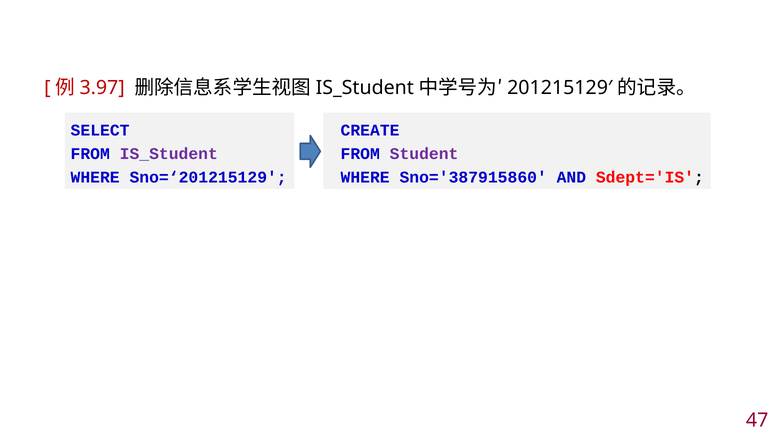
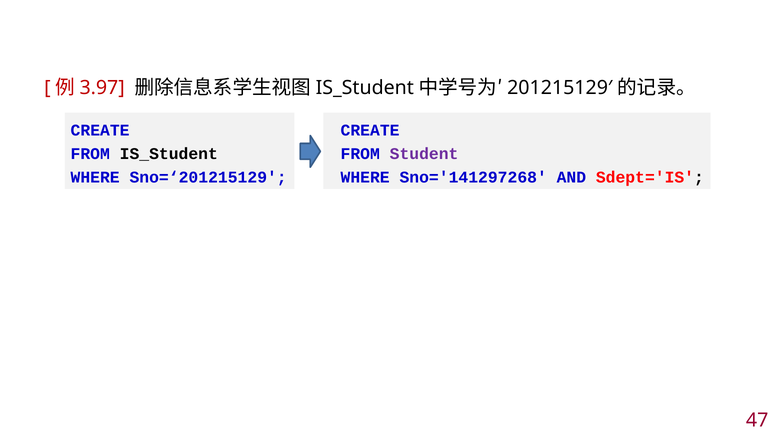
SELECT: SELECT -> CREATE (100, 130)
IS_Student colour: purple -> black (169, 154)
Sno='387915860: Sno='387915860 -> Sno='141297268 (473, 177)
